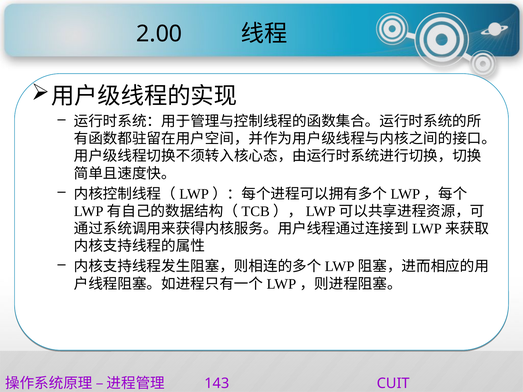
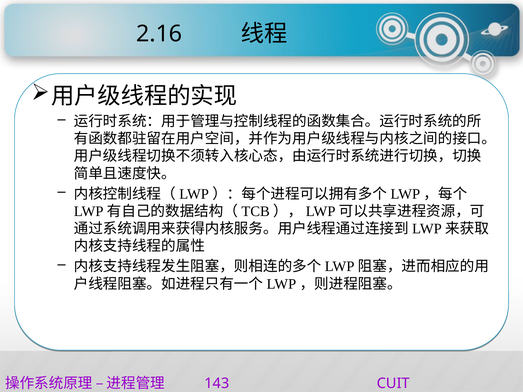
2.00: 2.00 -> 2.16 (159, 34)
